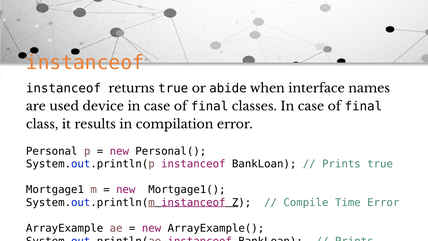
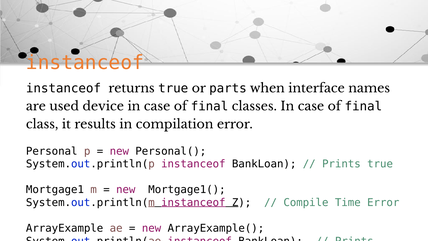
abide: abide -> parts (228, 88)
